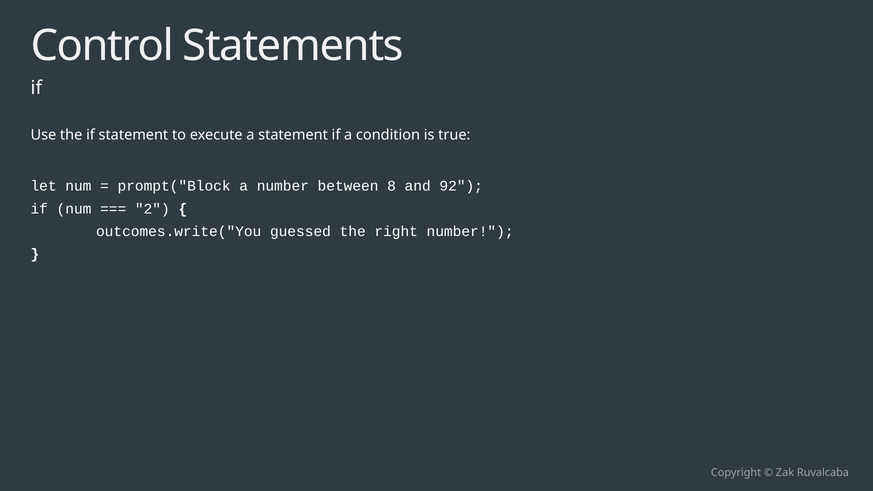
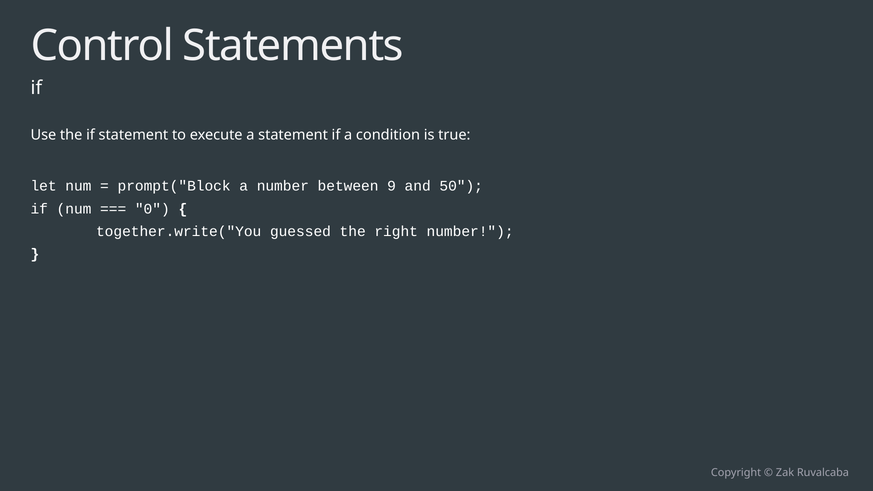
8: 8 -> 9 (392, 186)
92: 92 -> 50 (461, 186)
2: 2 -> 0 (152, 209)
outcomes.write("You: outcomes.write("You -> together.write("You (179, 231)
